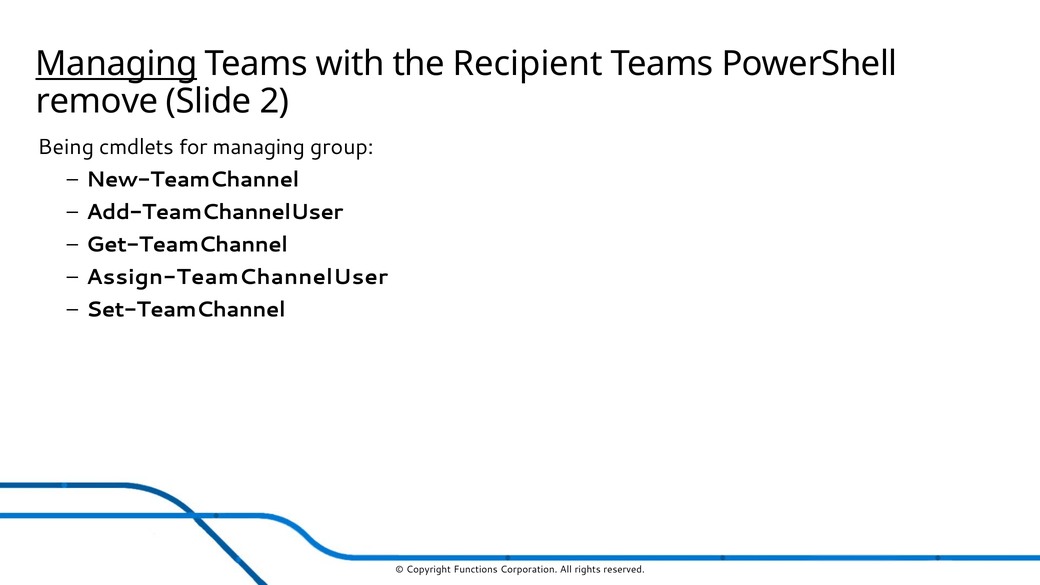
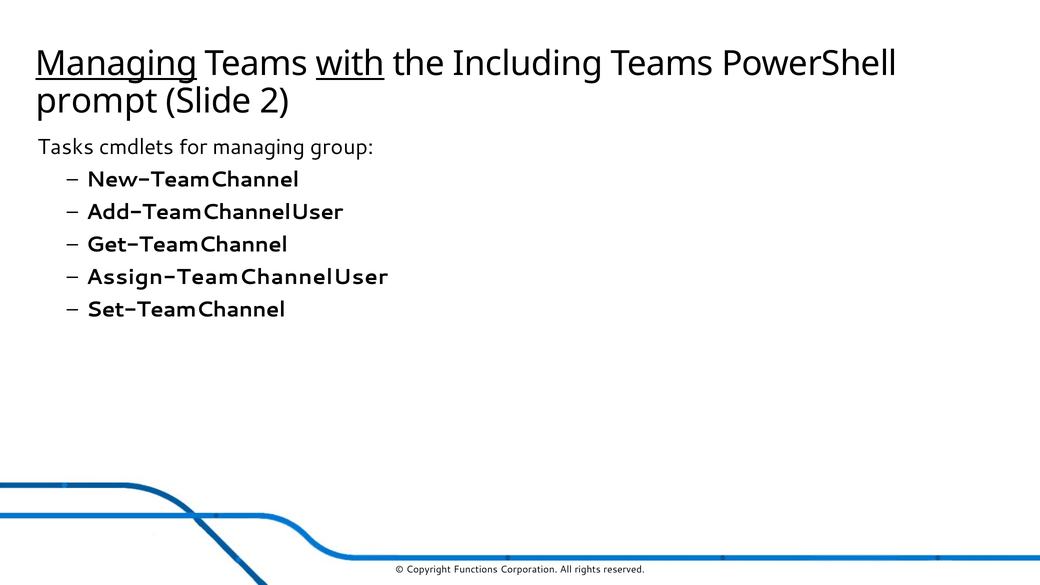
with underline: none -> present (350, 64)
Recipient: Recipient -> Including (528, 64)
remove: remove -> prompt (97, 101)
Being: Being -> Tasks (66, 147)
